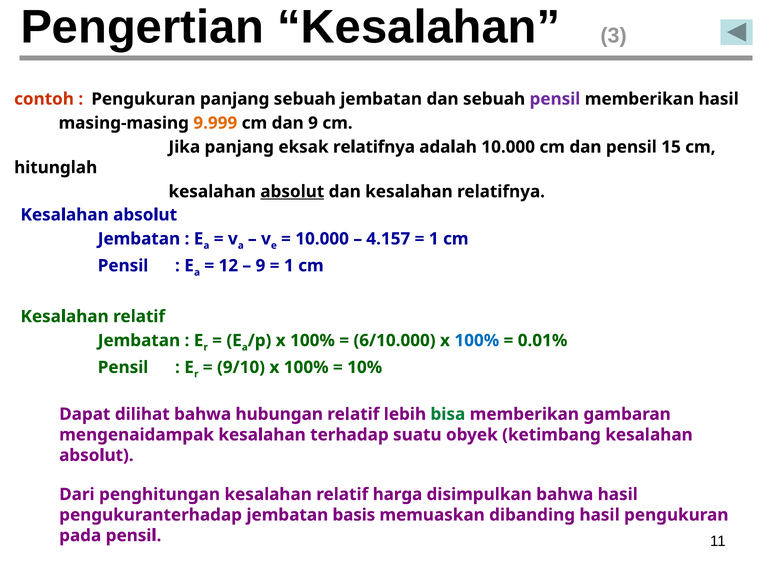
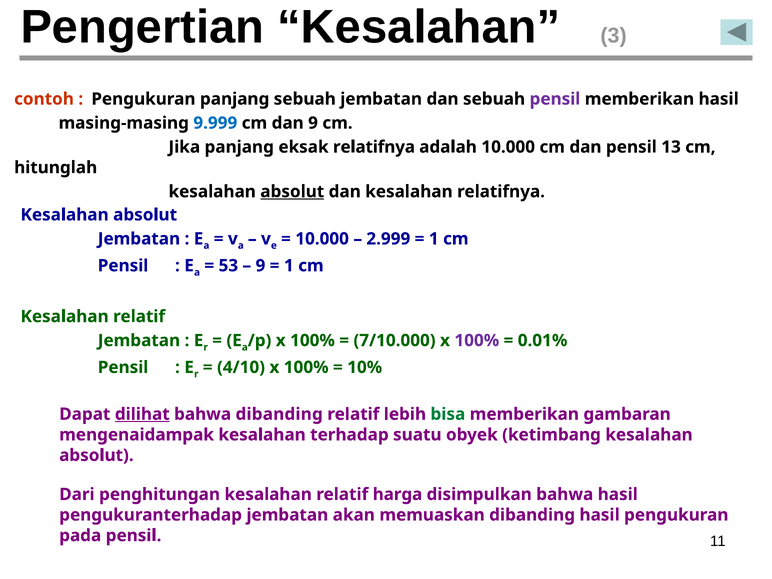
9.999 colour: orange -> blue (215, 123)
15: 15 -> 13 (671, 147)
4.157: 4.157 -> 2.999 (388, 239)
12: 12 -> 53 (228, 266)
6/10.000: 6/10.000 -> 7/10.000 (395, 340)
100% colour: blue -> purple (477, 340)
9/10: 9/10 -> 4/10 (241, 367)
dilihat underline: none -> present (142, 414)
bahwa hubungan: hubungan -> dibanding (279, 414)
basis: basis -> akan (354, 515)
